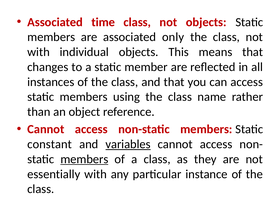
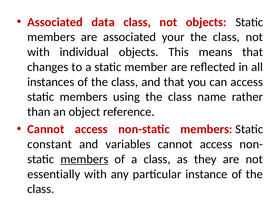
time: time -> data (103, 22)
only: only -> your (173, 37)
variables underline: present -> none (128, 144)
